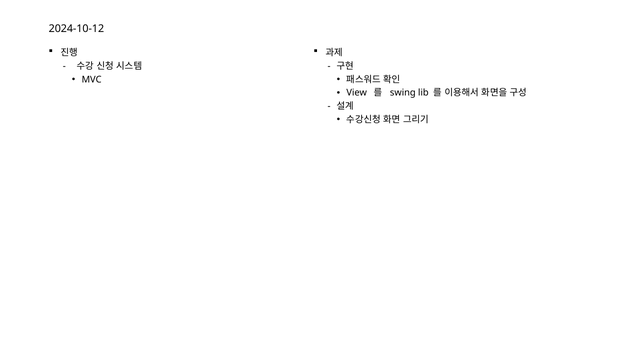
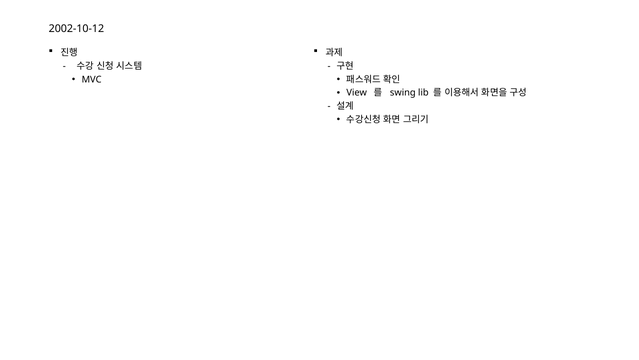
2024-10-12: 2024-10-12 -> 2002-10-12 (76, 28)
